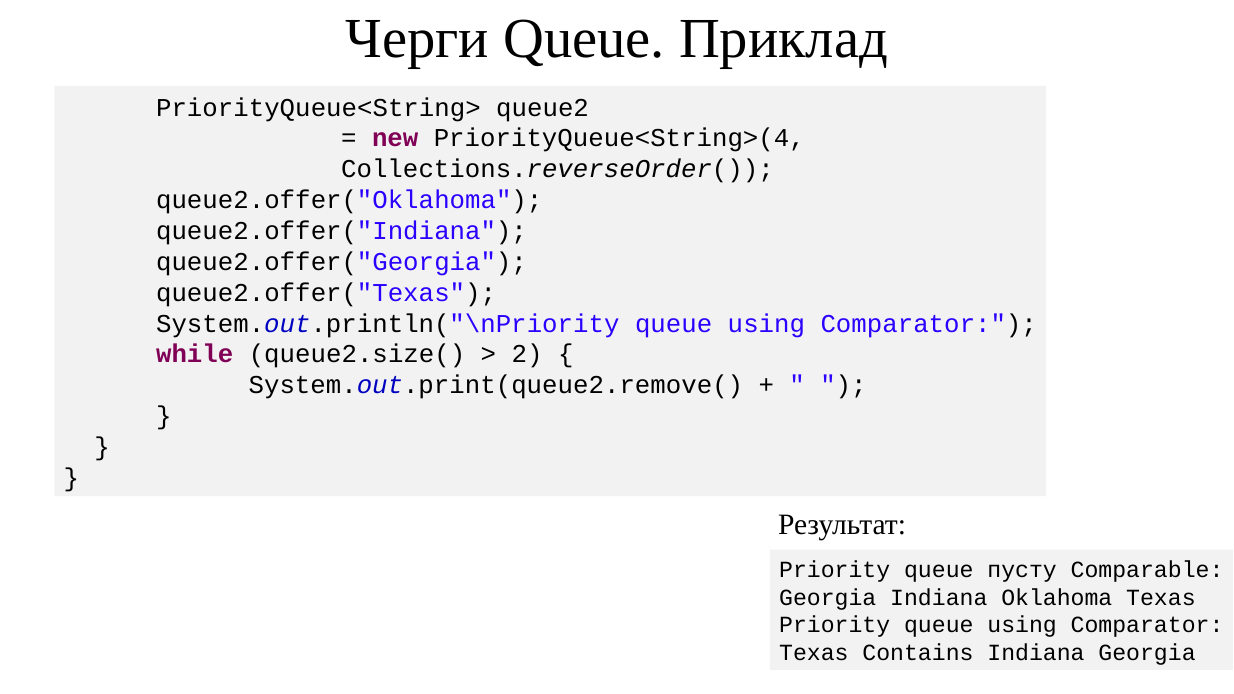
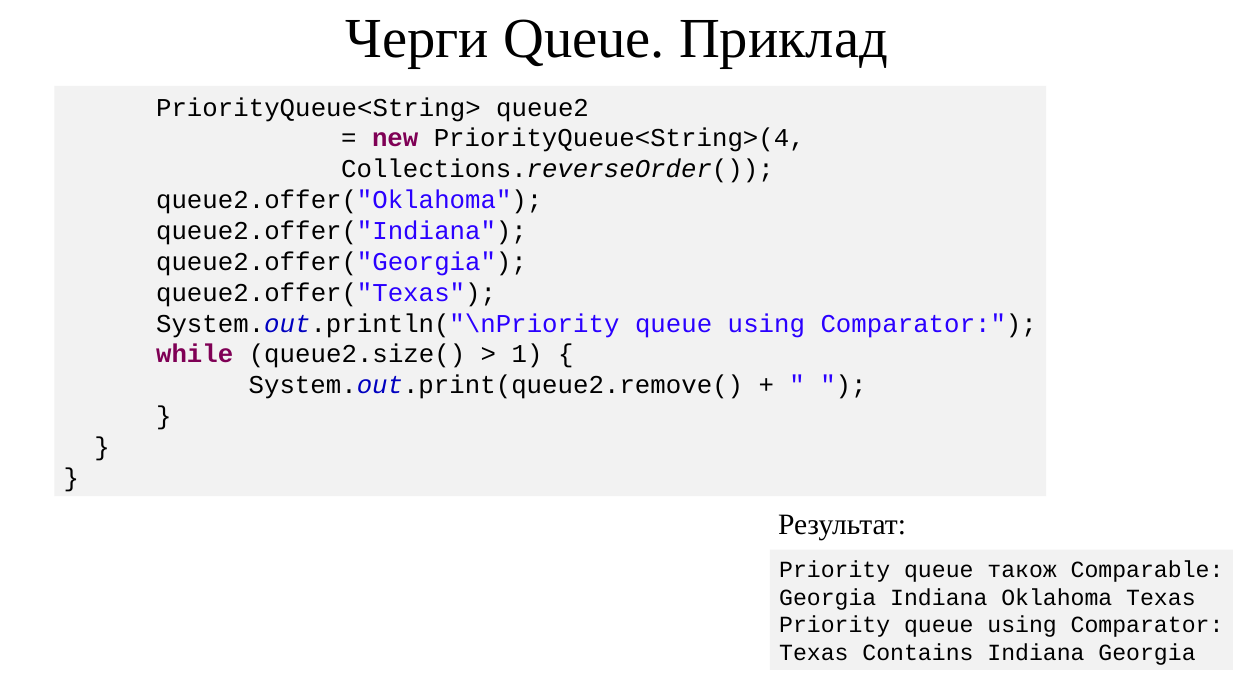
2: 2 -> 1 (527, 355)
пусту: пусту -> також (1022, 570)
